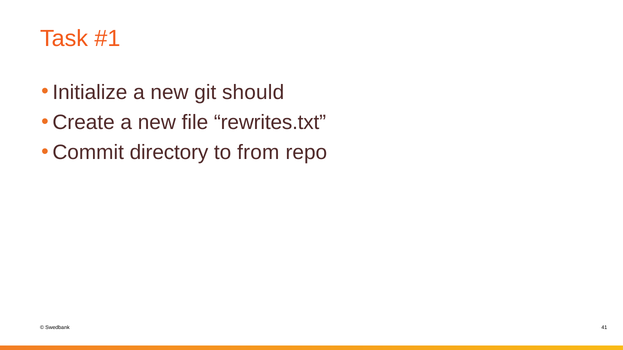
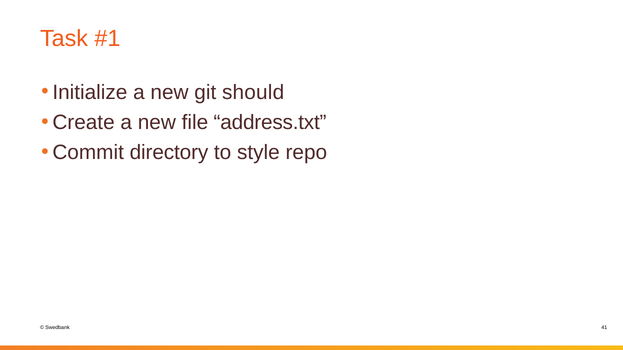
rewrites.txt: rewrites.txt -> address.txt (270, 122)
from: from -> style (258, 153)
